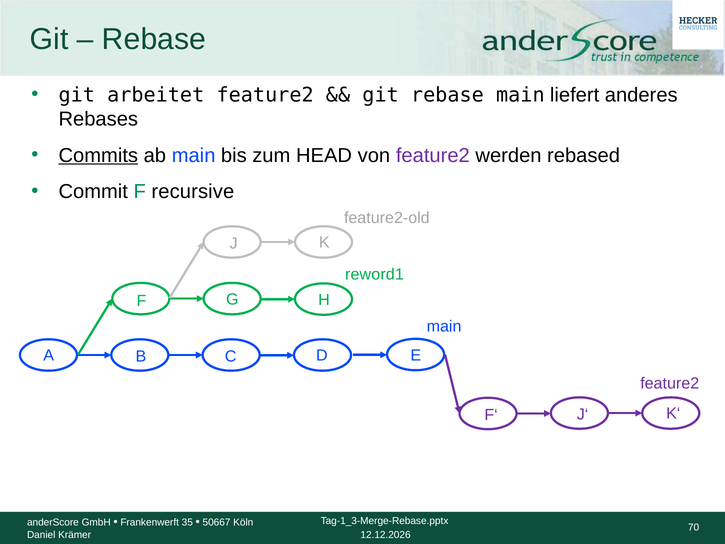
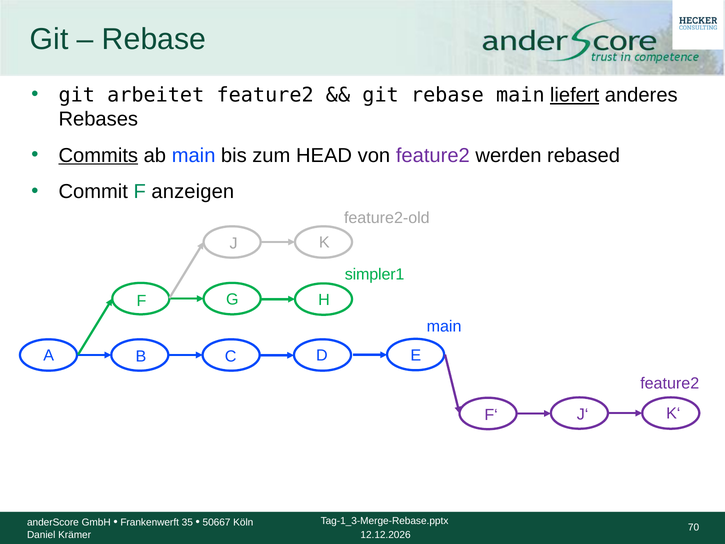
liefert underline: none -> present (575, 95)
recursive: recursive -> anzeigen (193, 192)
reword1: reword1 -> simpler1 (375, 274)
